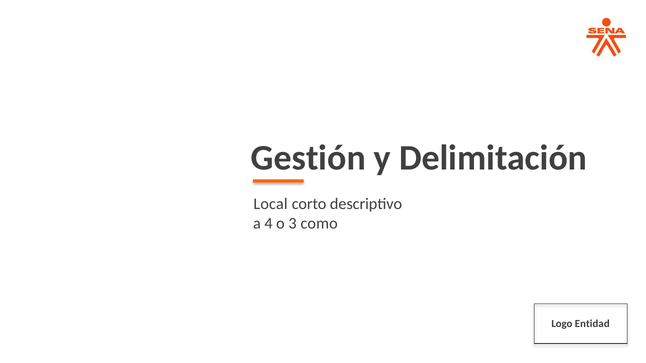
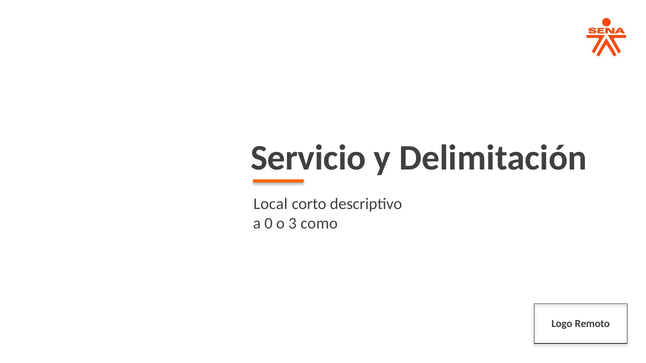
Gestión: Gestión -> Servicio (308, 158)
4: 4 -> 0 (269, 224)
Entidad: Entidad -> Remoto (592, 324)
